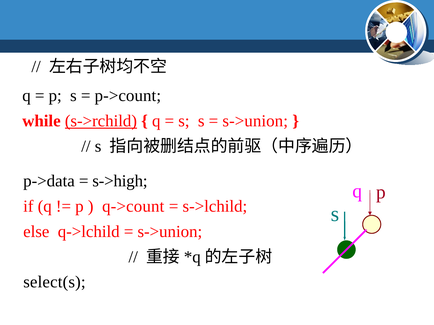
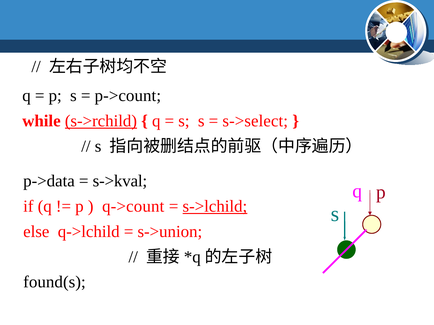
s->union: s->union -> s->select (255, 121)
s->high: s->high -> s->kval (120, 181)
s->lchild underline: none -> present (215, 207)
select(s: select(s -> found(s (54, 283)
